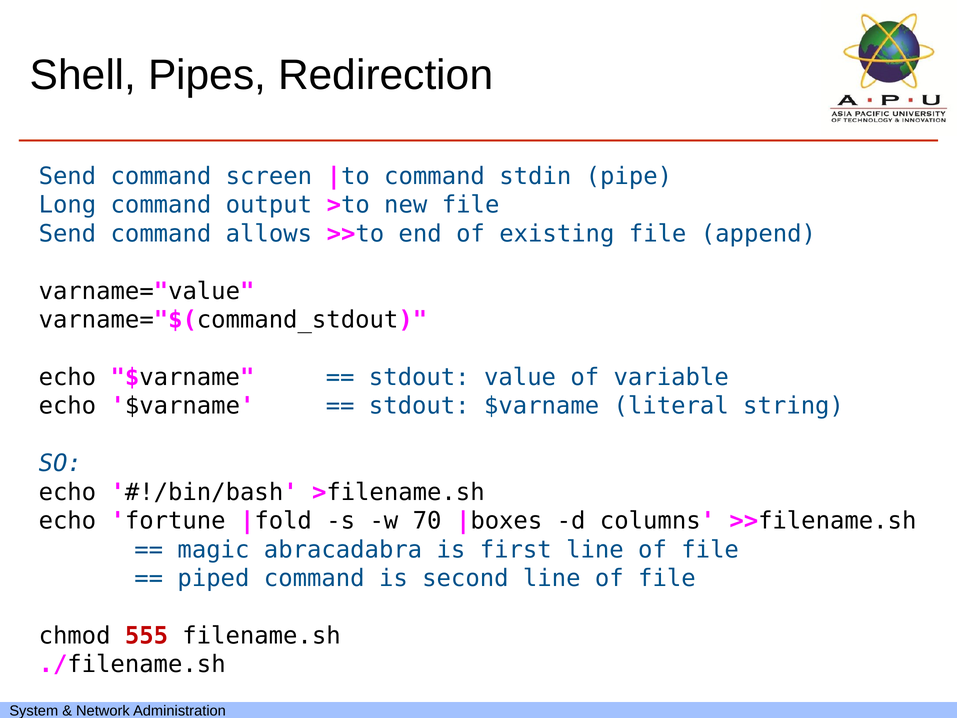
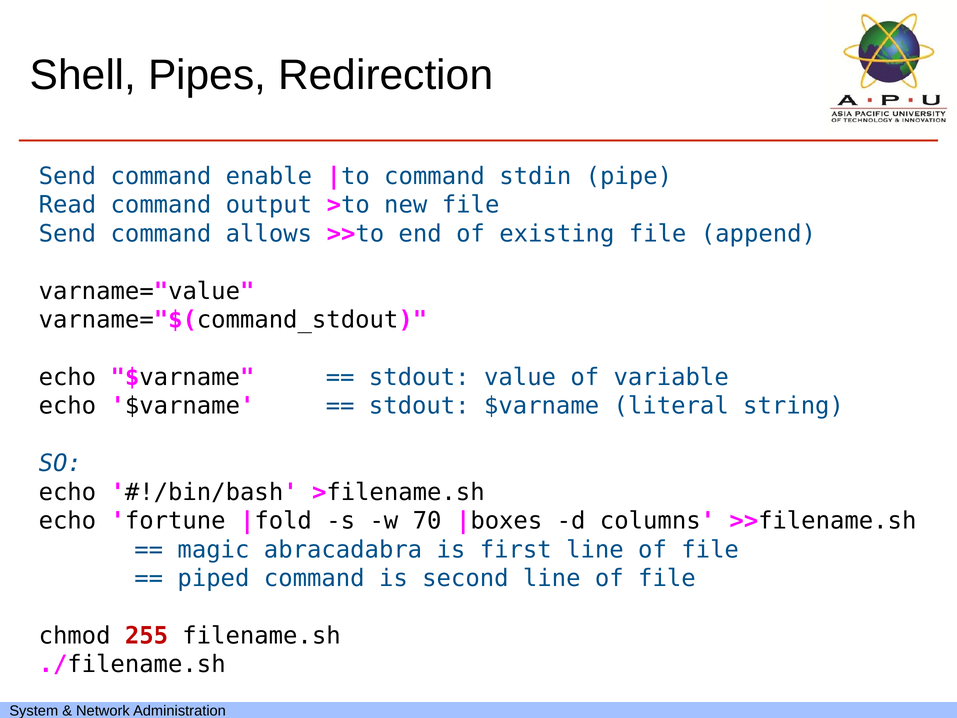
screen: screen -> enable (269, 176)
Long: Long -> Read (67, 205)
555: 555 -> 255 (147, 636)
